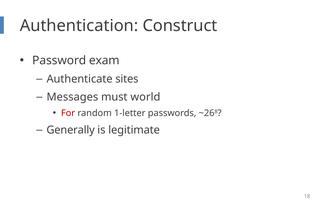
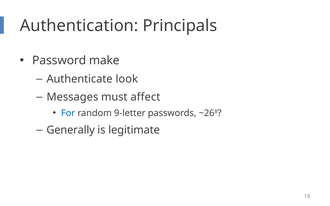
Construct: Construct -> Principals (180, 26)
exam: exam -> make (104, 61)
sites: sites -> look (127, 79)
world: world -> affect (145, 97)
For colour: red -> blue (68, 113)
1-letter: 1-letter -> 9-letter (130, 113)
